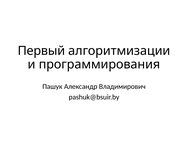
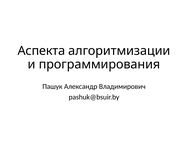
Первый: Первый -> Аспекта (41, 51)
